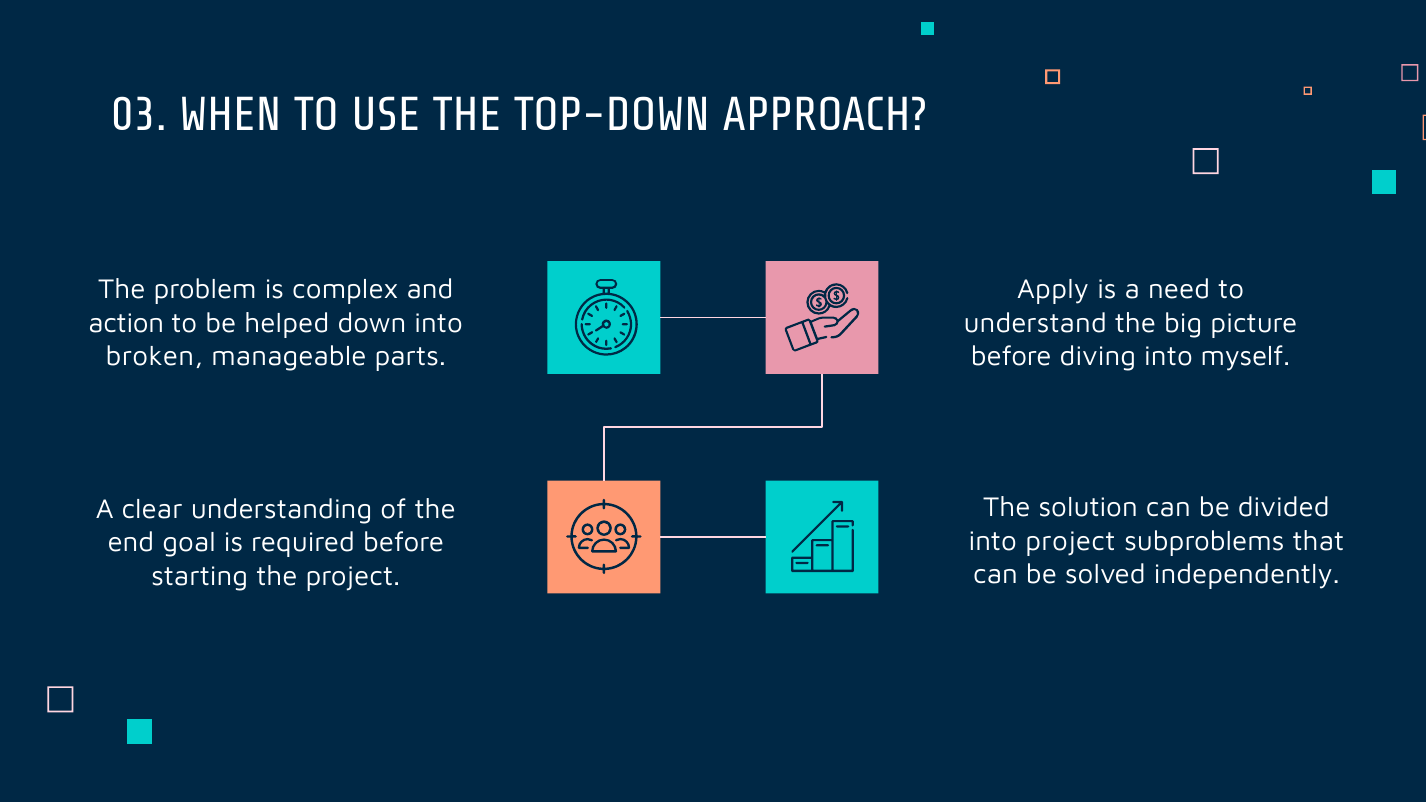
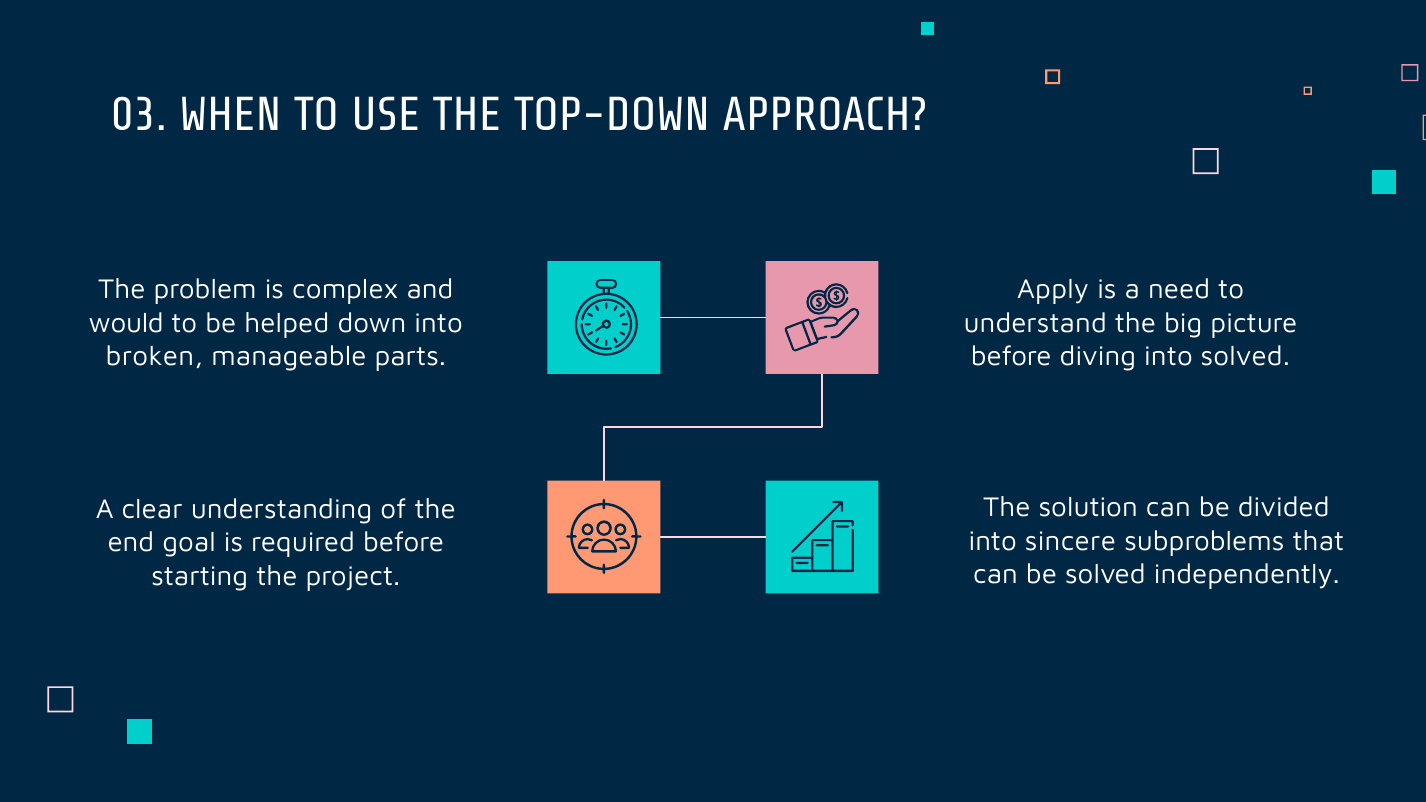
action: action -> would (126, 323)
into myself: myself -> solved (1245, 356)
into project: project -> sincere (1070, 541)
